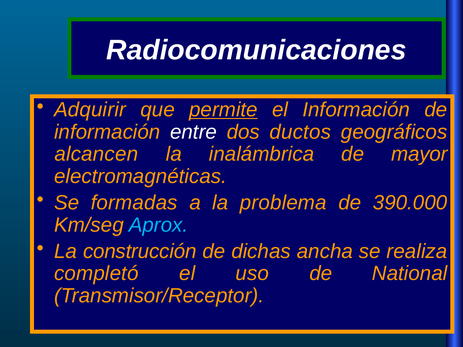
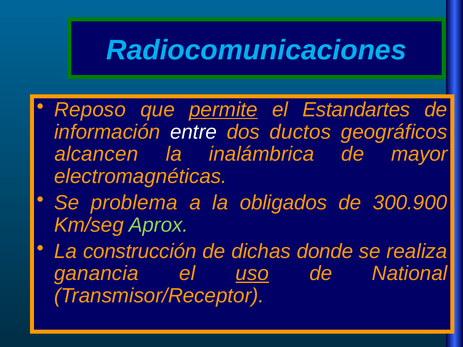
Radiocomunicaciones colour: white -> light blue (256, 50)
Adquirir: Adquirir -> Reposo (90, 110)
el Información: Información -> Estandartes (356, 110)
formadas: formadas -> problema (134, 203)
problema: problema -> obligados (283, 203)
390.000: 390.000 -> 300.900 (410, 203)
Aprox colour: light blue -> light green (158, 225)
ancha: ancha -> donde (325, 251)
completó: completó -> ganancia (96, 274)
uso underline: none -> present (252, 274)
